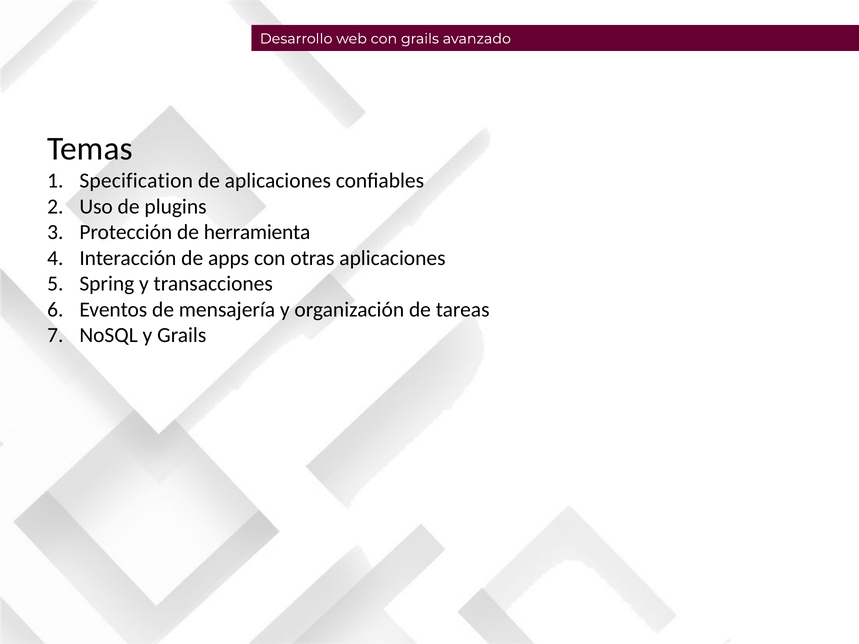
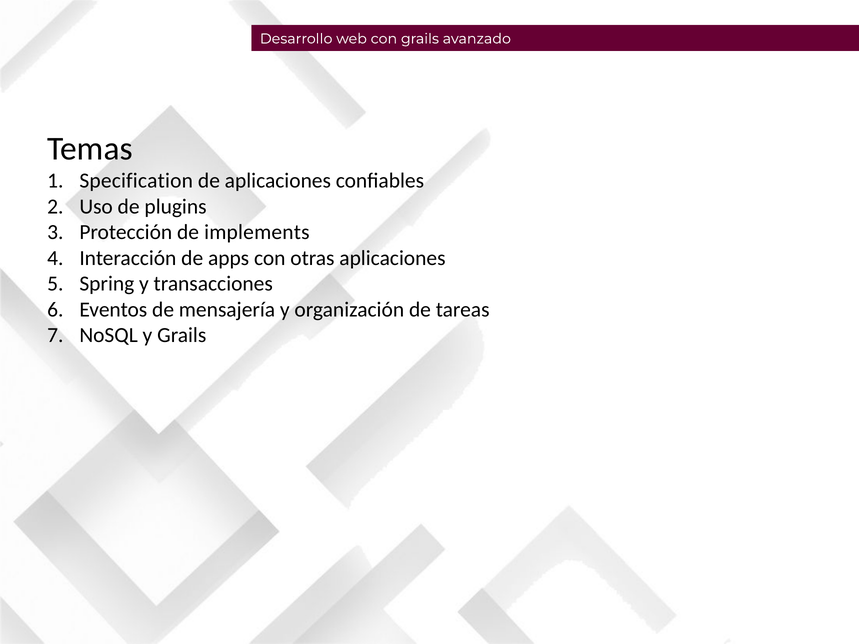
herramienta: herramienta -> implements (257, 232)
